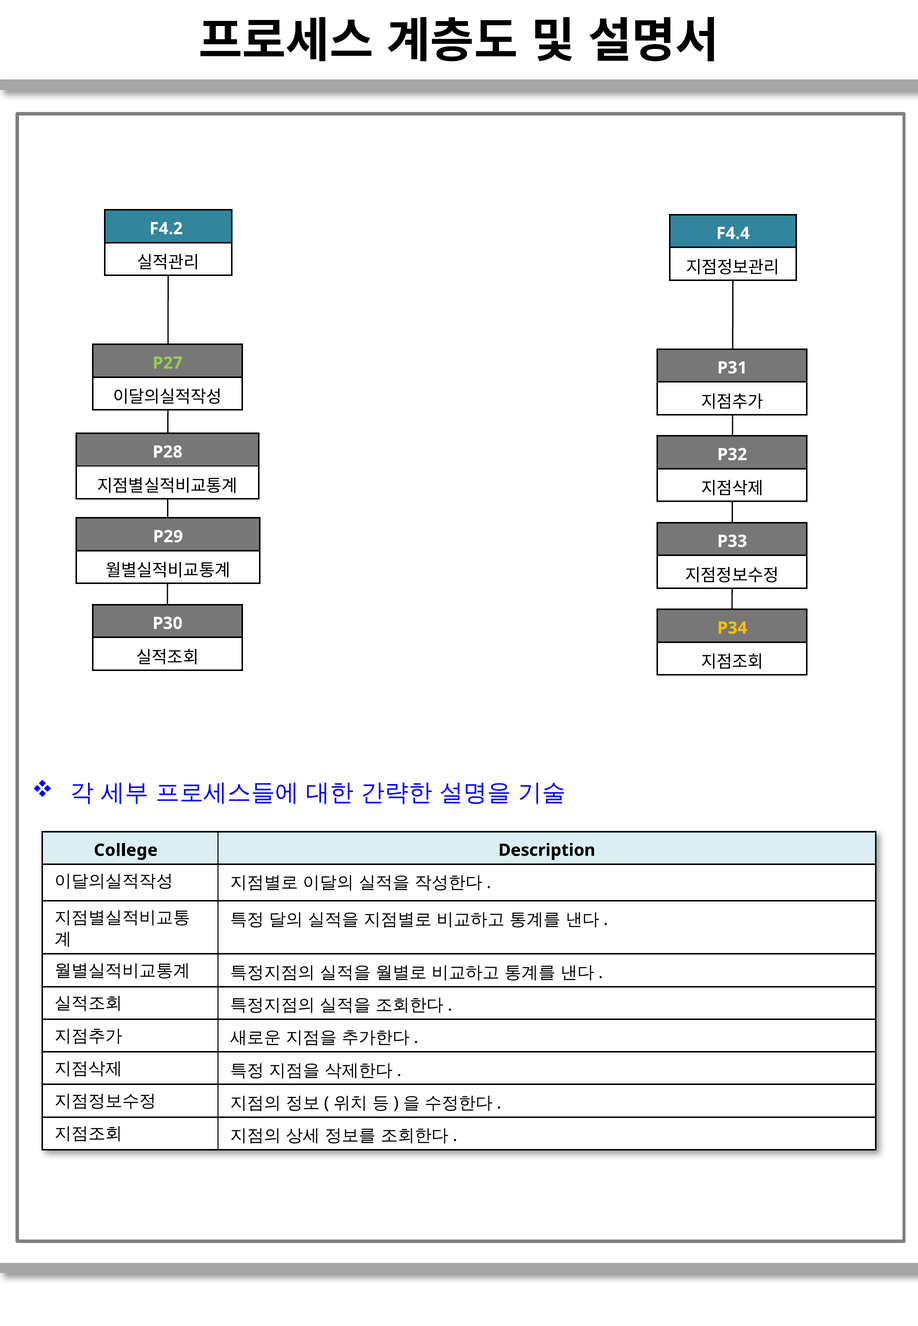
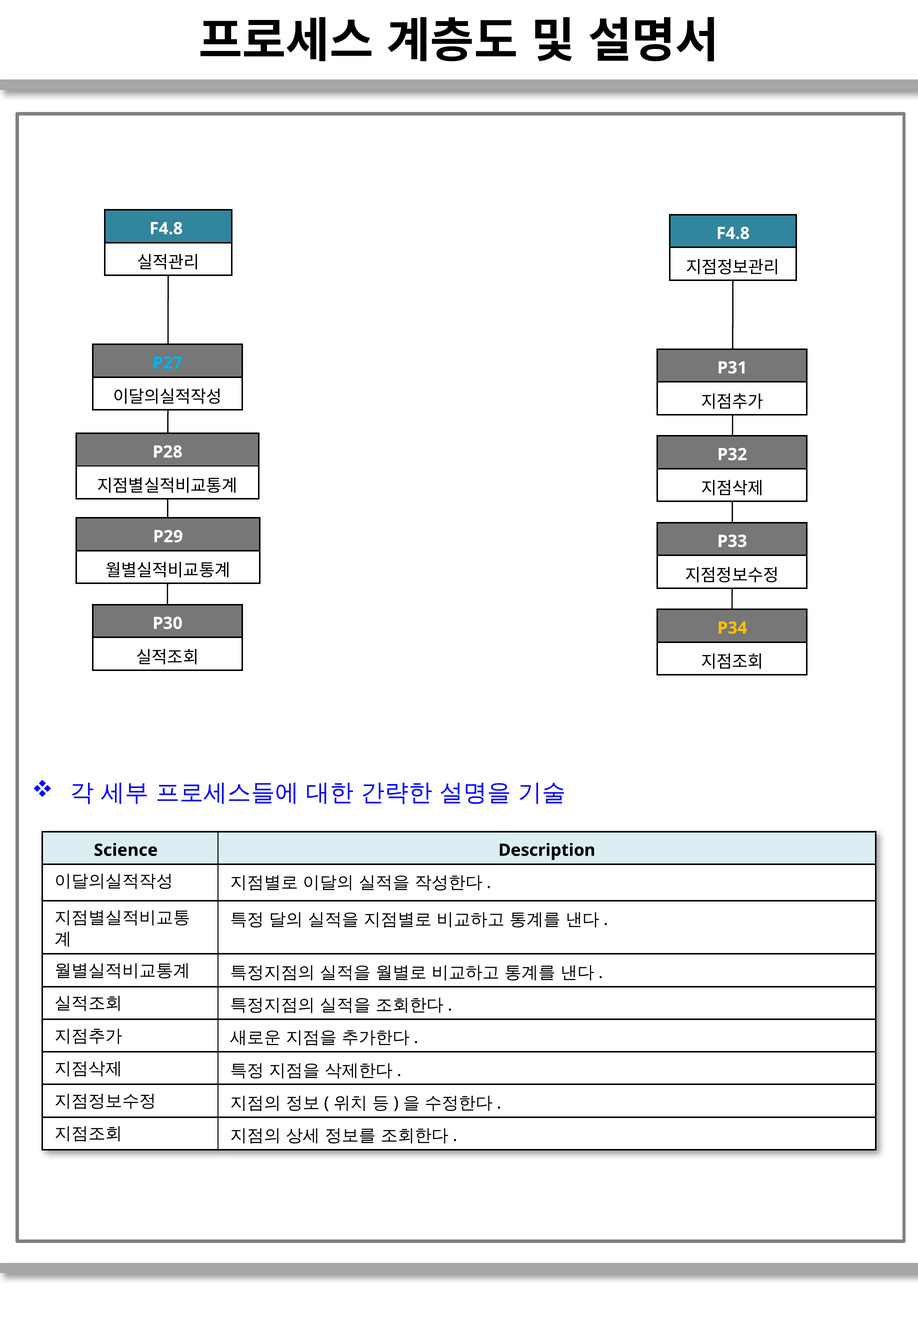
F4.2: F4.2 -> F4.8 (166, 229)
F4.4: F4.4 -> F4.8 (733, 233)
P27 colour: light green -> light blue (168, 363)
College: College -> Science (126, 850)
